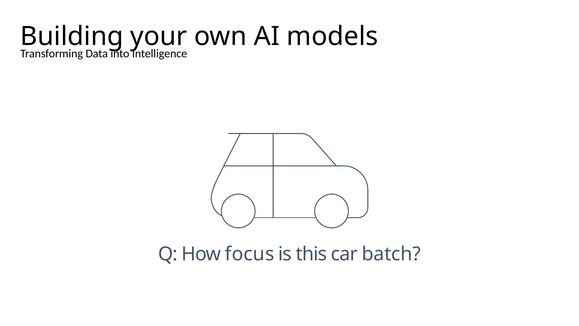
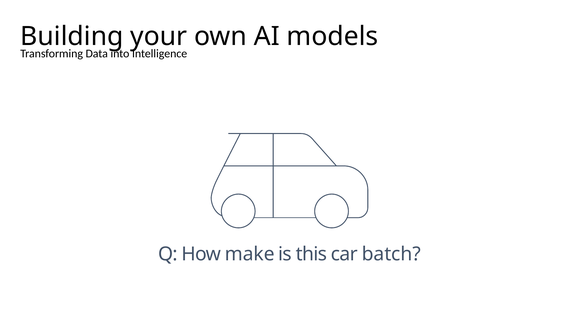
focus: focus -> make (250, 254)
